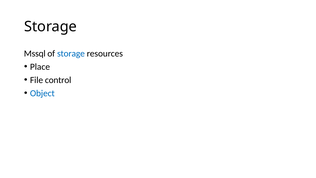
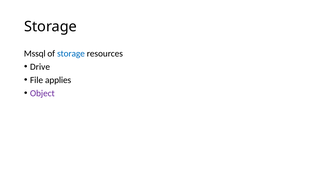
Place: Place -> Drive (40, 67)
control: control -> applies (58, 80)
Object colour: blue -> purple (42, 93)
